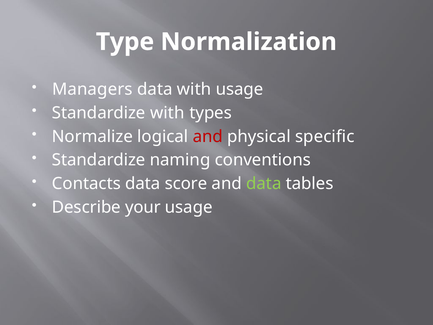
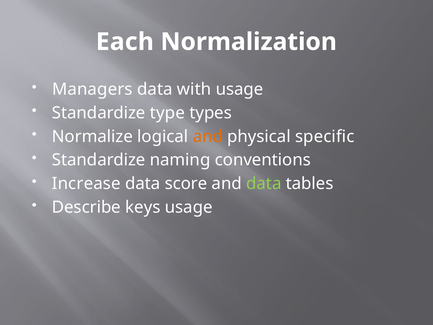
Type: Type -> Each (125, 42)
Standardize with: with -> type (167, 113)
and colour: red -> orange (208, 136)
Contacts: Contacts -> Increase (86, 184)
your: your -> keys (143, 207)
